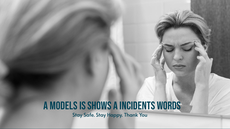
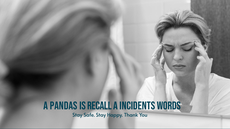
MODELS: MODELS -> PANDAS (64, 106)
SHOWS: SHOWS -> RECALL (99, 106)
